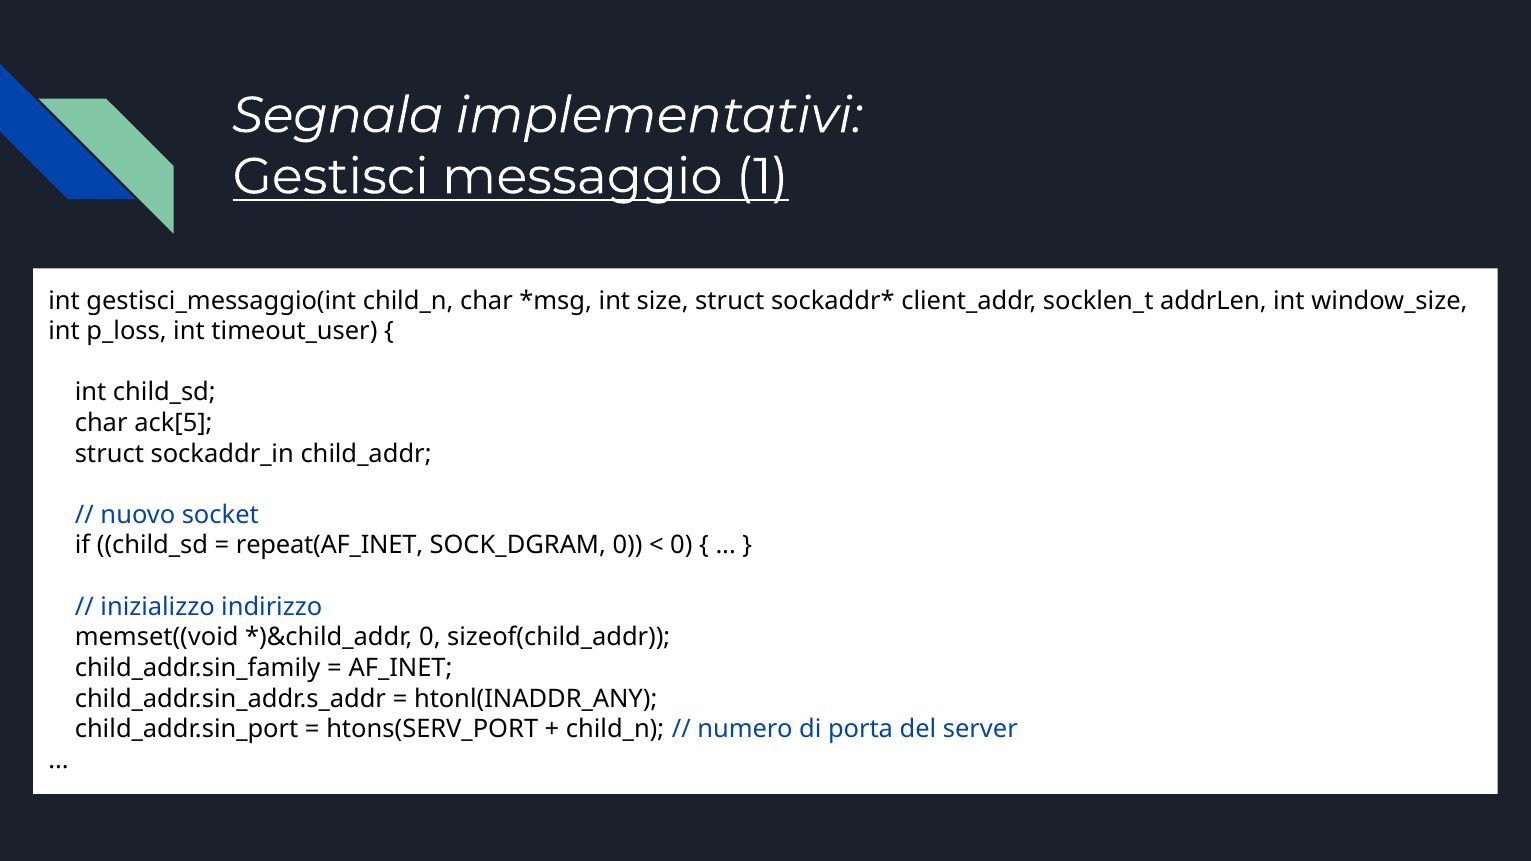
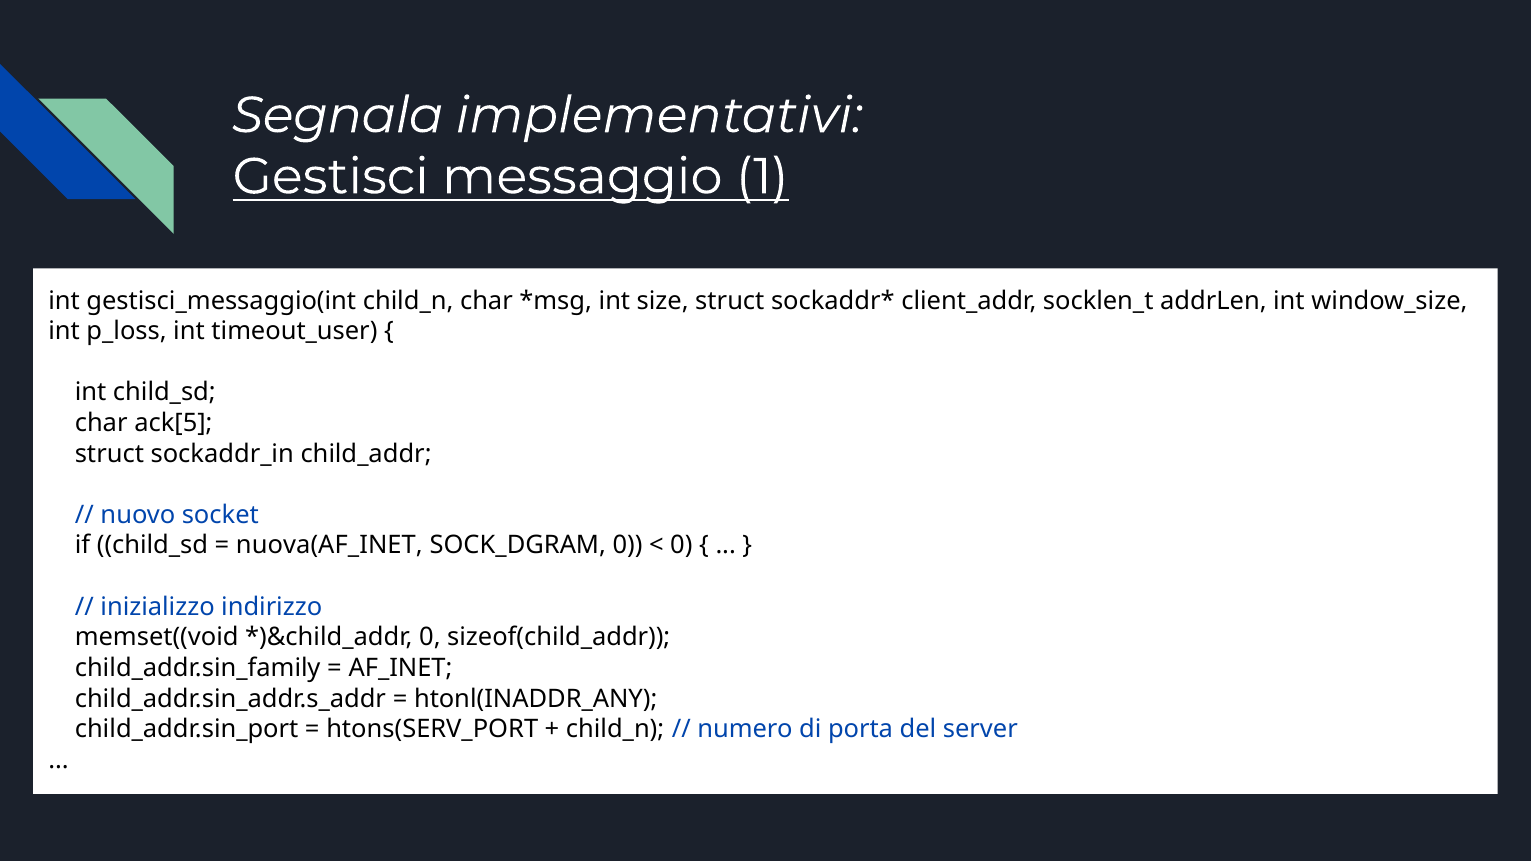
repeat(AF_INET: repeat(AF_INET -> nuova(AF_INET (329, 546)
